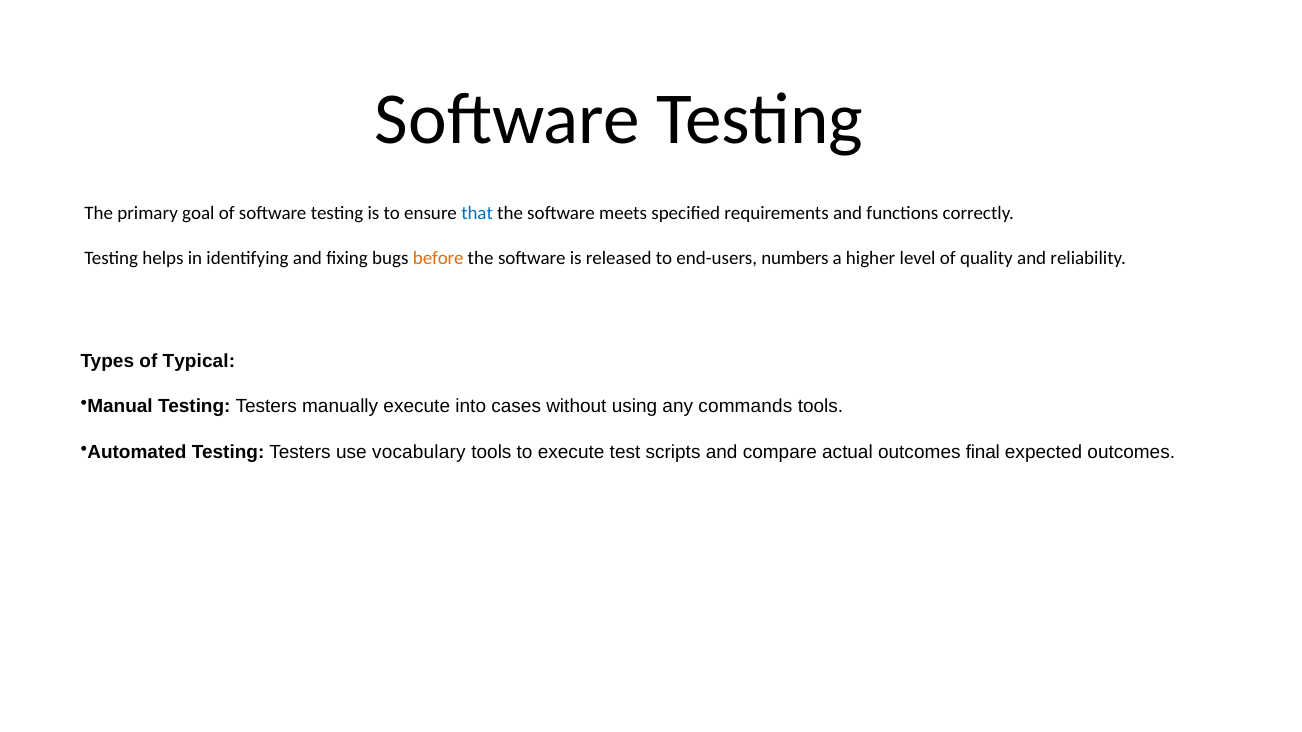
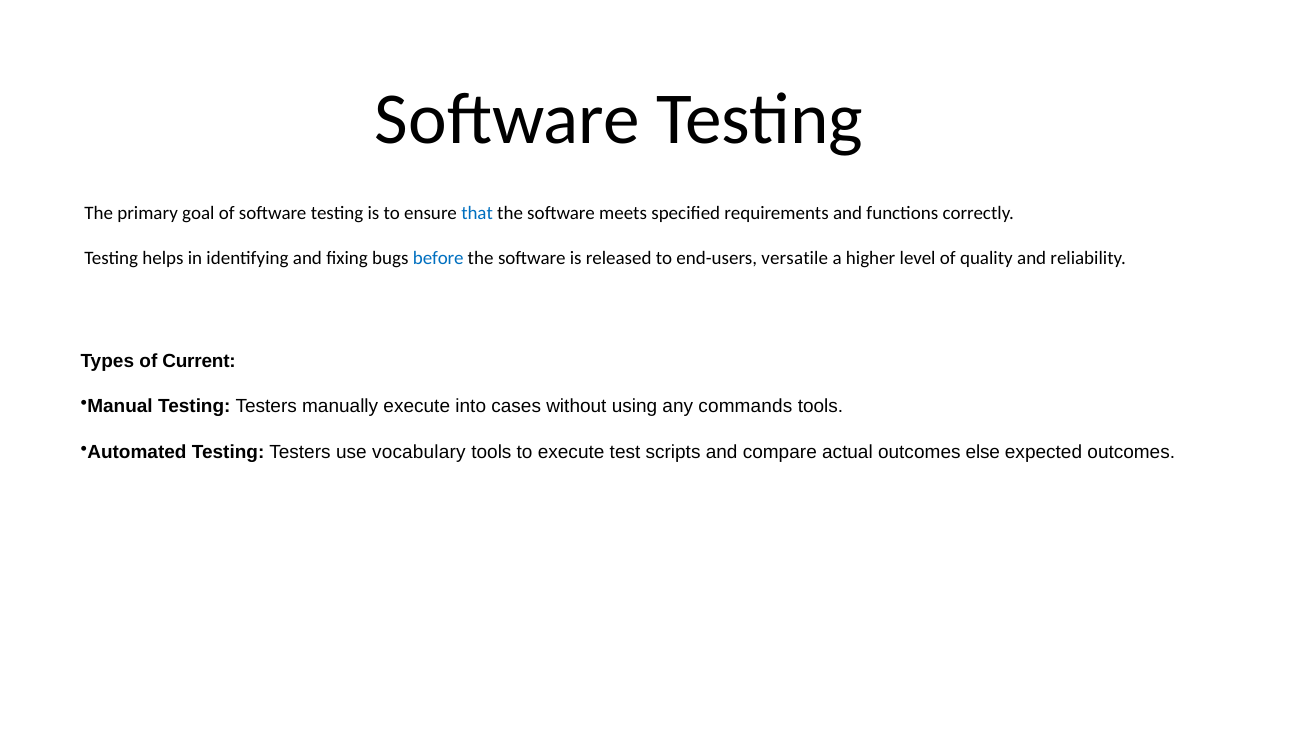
before colour: orange -> blue (438, 259)
numbers: numbers -> versatile (795, 259)
Typical: Typical -> Current (199, 361)
final: final -> else (983, 452)
